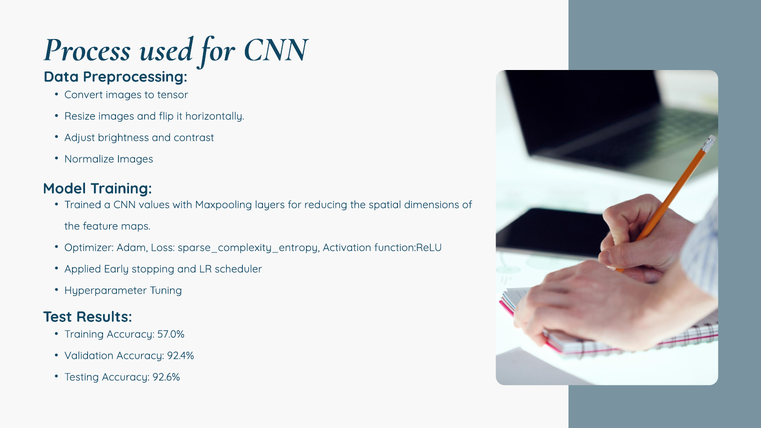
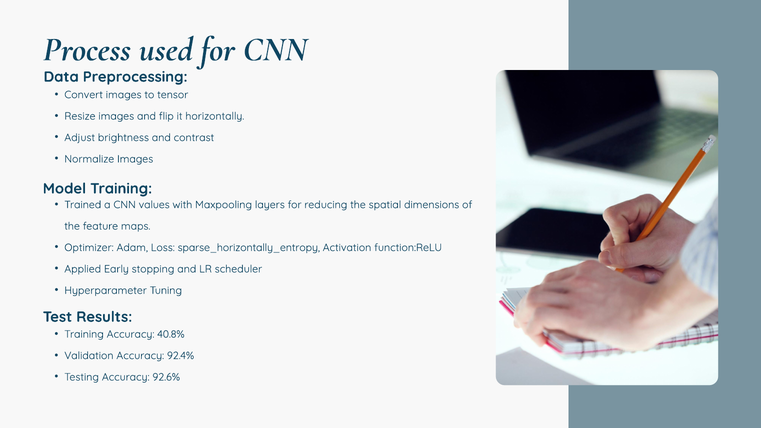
sparse_complexity_entropy: sparse_complexity_entropy -> sparse_horizontally_entropy (249, 248)
57.0%: 57.0% -> 40.8% (171, 334)
